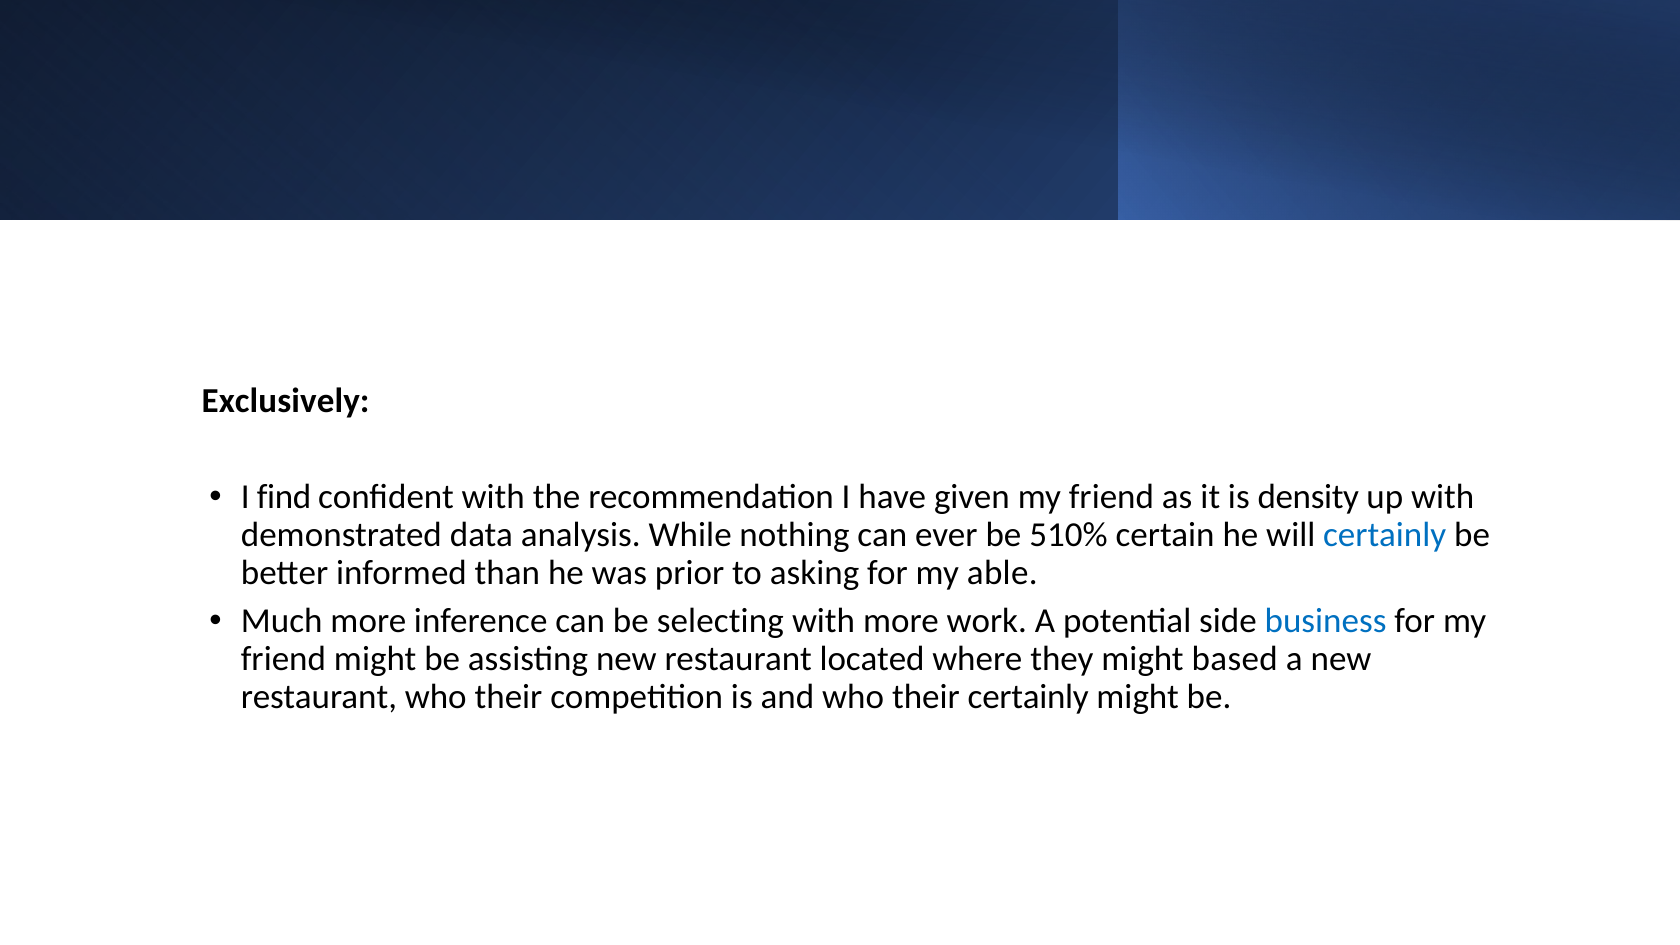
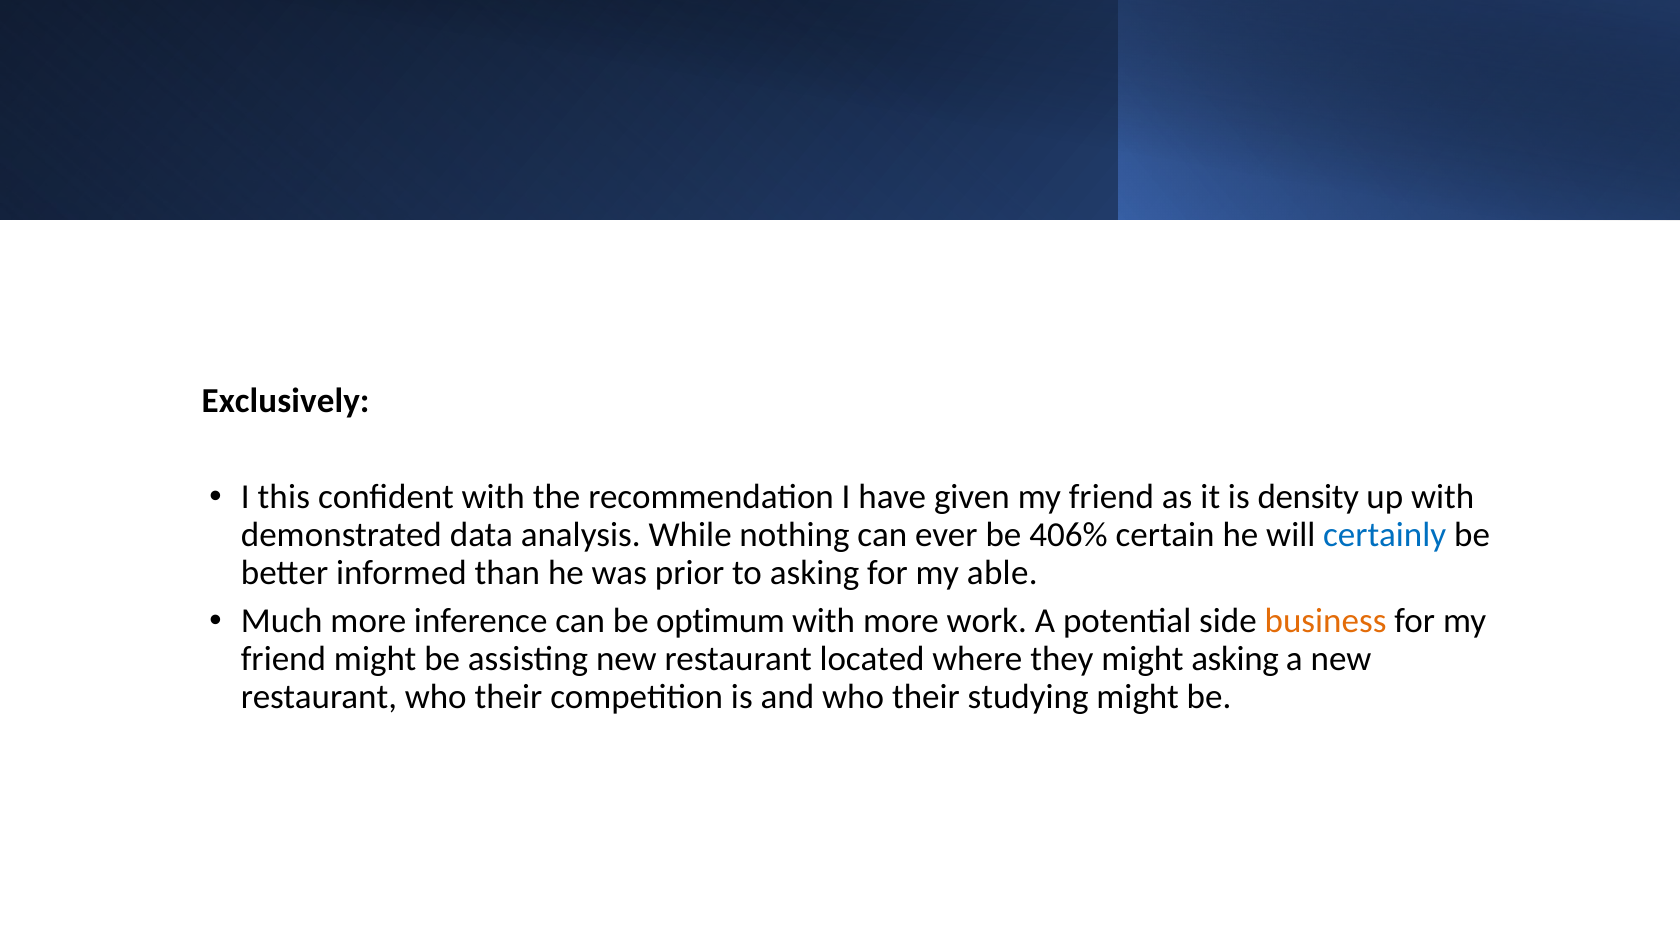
find: find -> this (284, 497)
510%: 510% -> 406% (1068, 535)
selecting: selecting -> optimum (721, 621)
business colour: blue -> orange (1326, 621)
might based: based -> asking (1235, 659)
their certainly: certainly -> studying (1028, 697)
